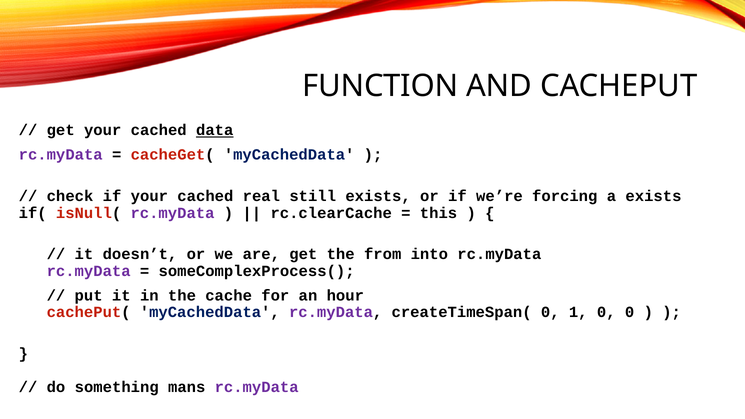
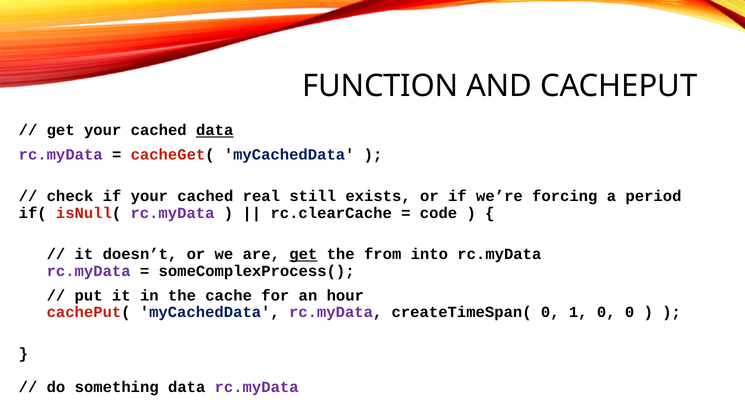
a exists: exists -> period (653, 196)
this: this -> code (439, 213)
get underline: none -> present (303, 254)
something mans: mans -> data (187, 387)
